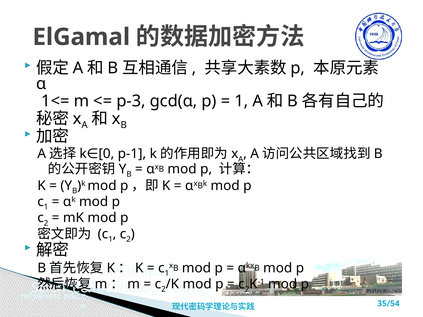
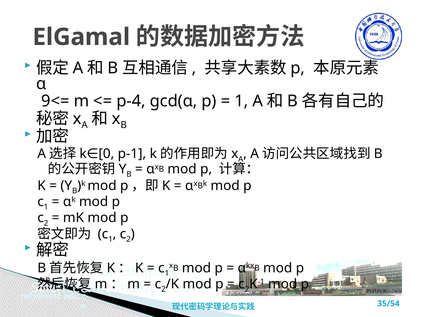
1<=: 1<= -> 9<= (55, 101)
p-3: p-3 -> p-4 (131, 101)
